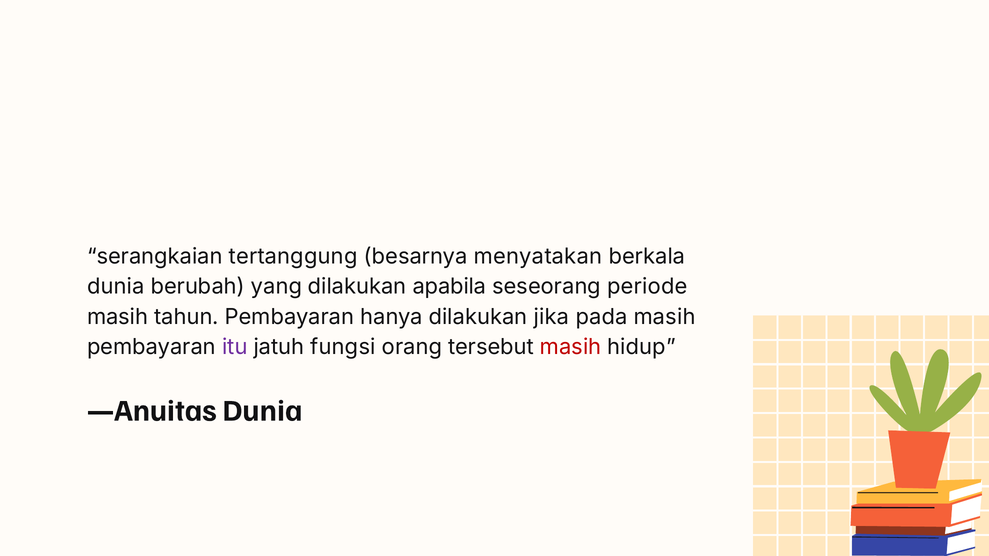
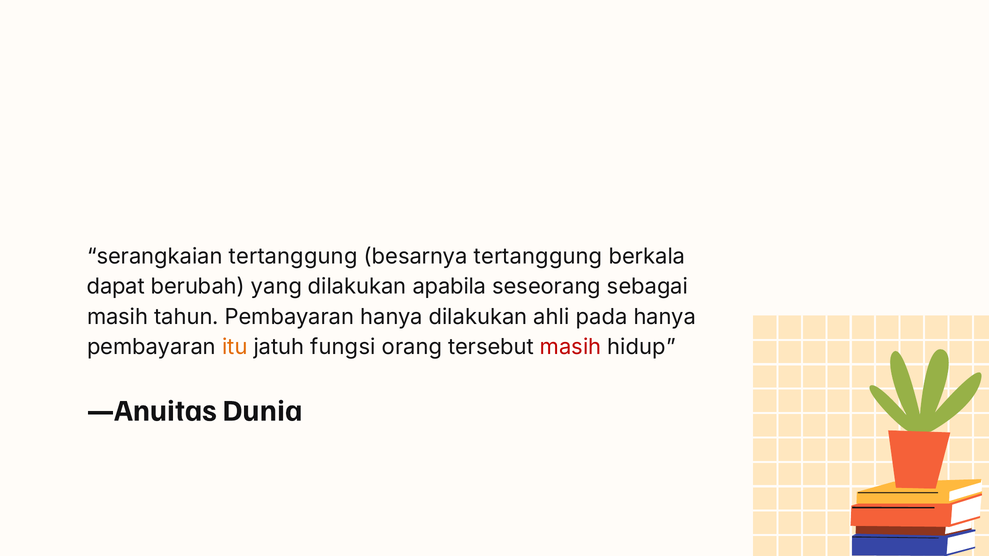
besarnya menyatakan: menyatakan -> tertanggung (538, 256)
dunia: dunia -> dapat (116, 287)
periode: periode -> sebagai (648, 287)
jika: jika -> ahli (551, 317)
pada masih: masih -> hanya (665, 317)
itu colour: purple -> orange (235, 347)
